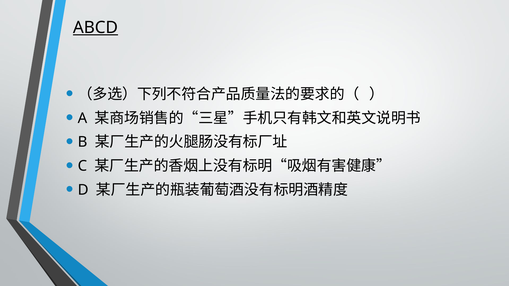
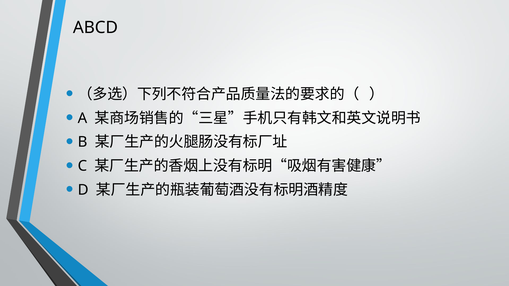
ABCD underline: present -> none (95, 28)
